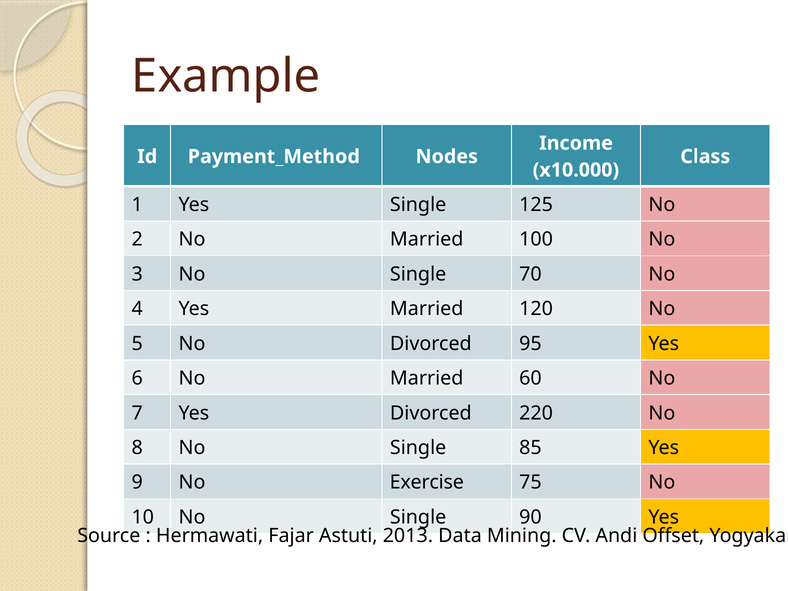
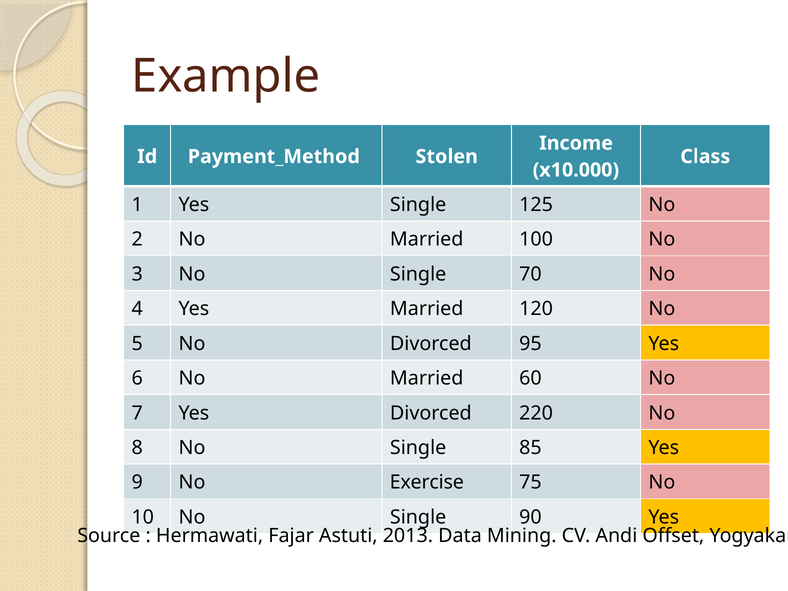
Nodes: Nodes -> Stolen (447, 157)
